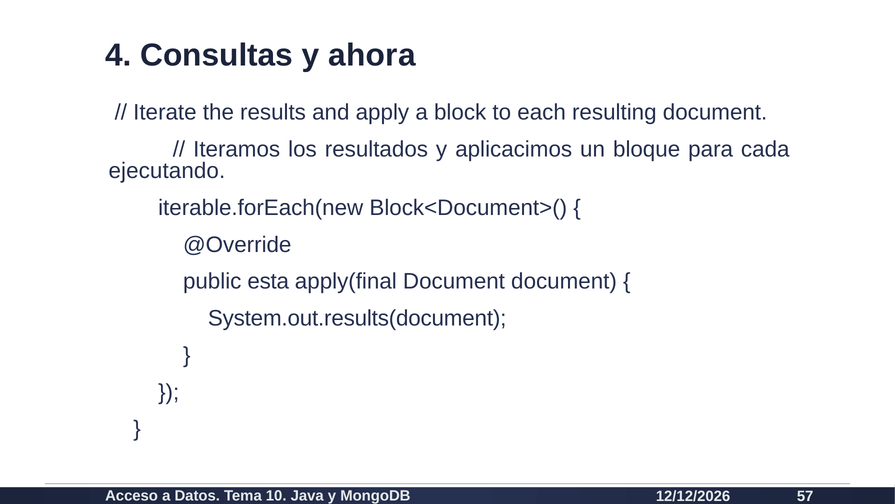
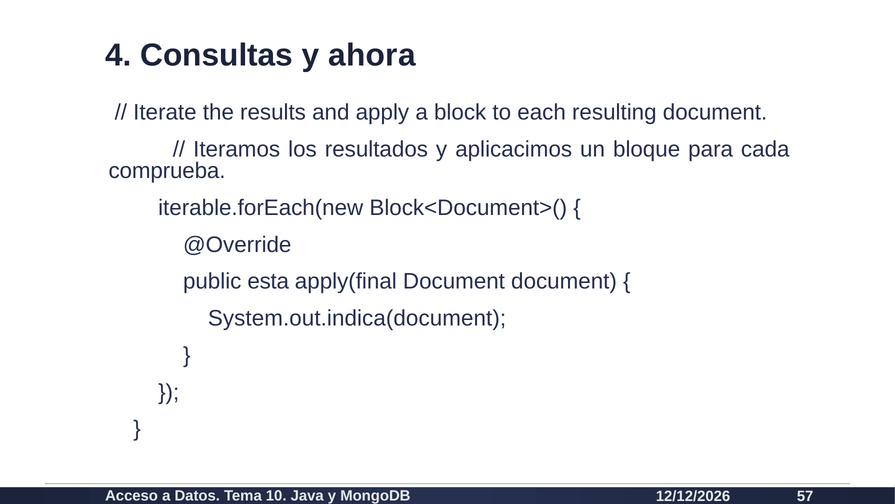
ejecutando: ejecutando -> comprueba (167, 171)
System.out.results(document: System.out.results(document -> System.out.indica(document (357, 318)
